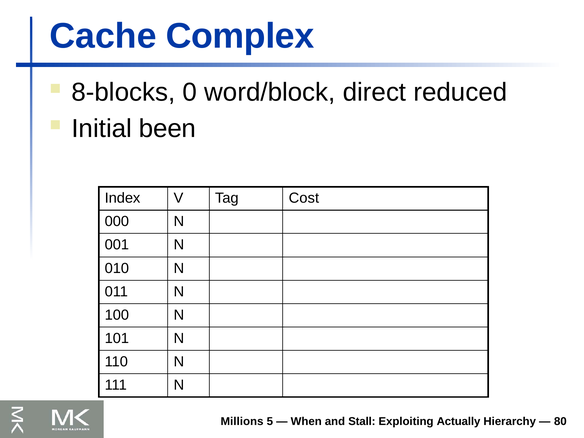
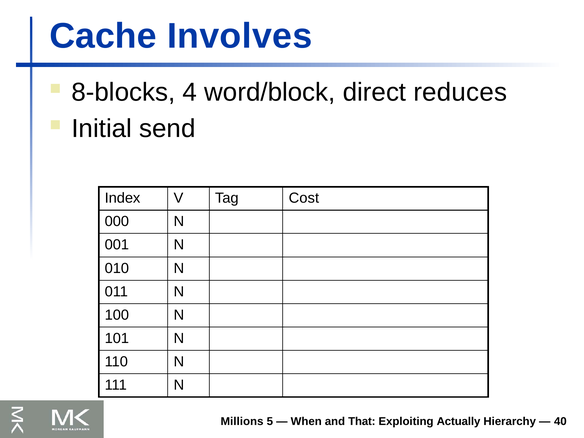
Complex: Complex -> Involves (240, 36)
0: 0 -> 4 (190, 92)
reduced: reduced -> reduces (460, 92)
been: been -> send (167, 129)
Stall: Stall -> That (362, 422)
80: 80 -> 40 (560, 422)
